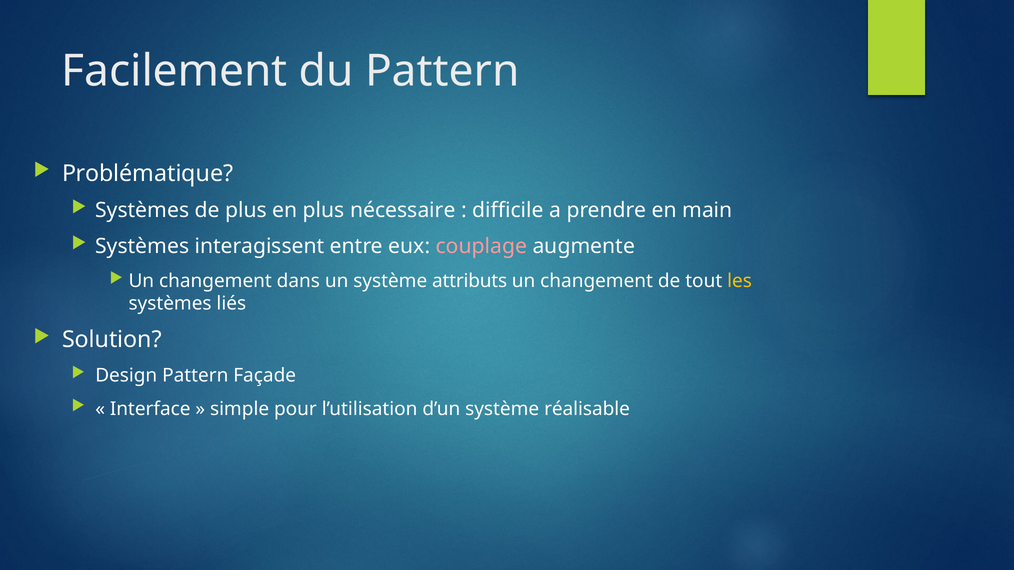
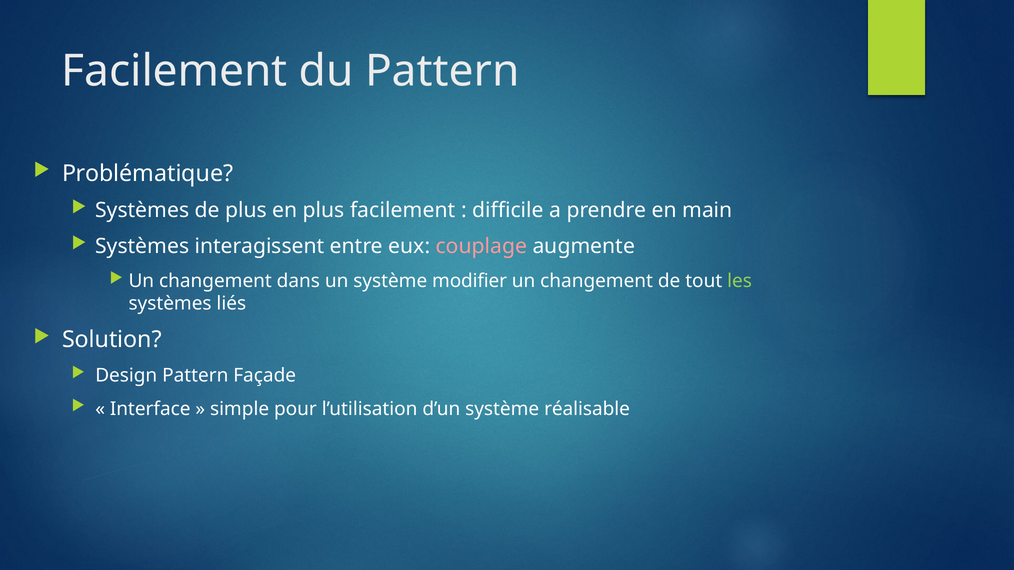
plus nécessaire: nécessaire -> facilement (403, 211)
attributs: attributs -> modifier (470, 281)
les colour: yellow -> light green (740, 281)
